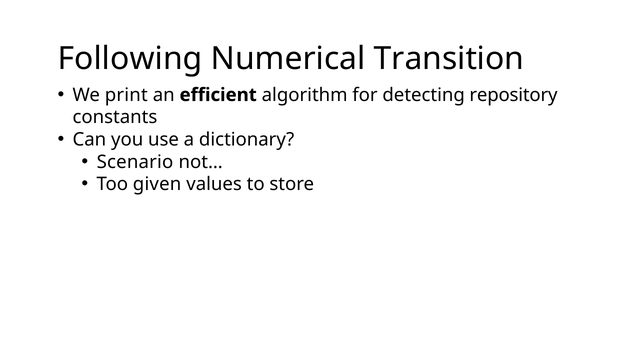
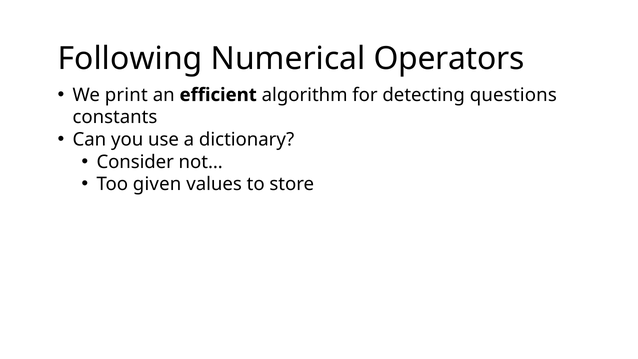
Transition: Transition -> Operators (449, 59)
repository: repository -> questions (513, 95)
Scenario: Scenario -> Consider (135, 162)
